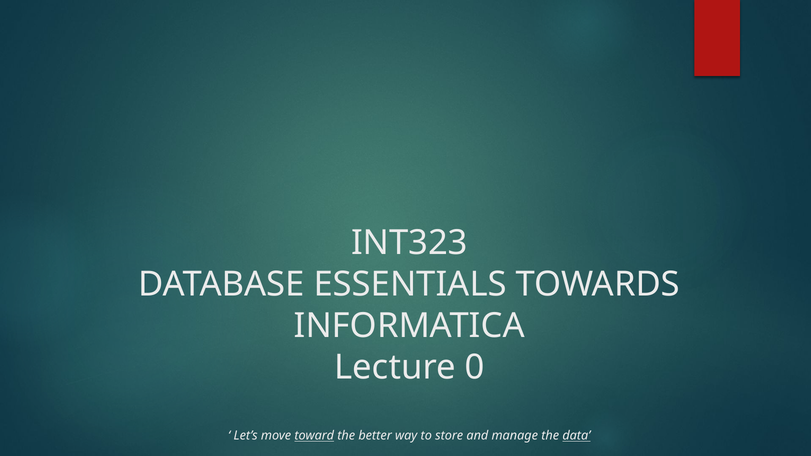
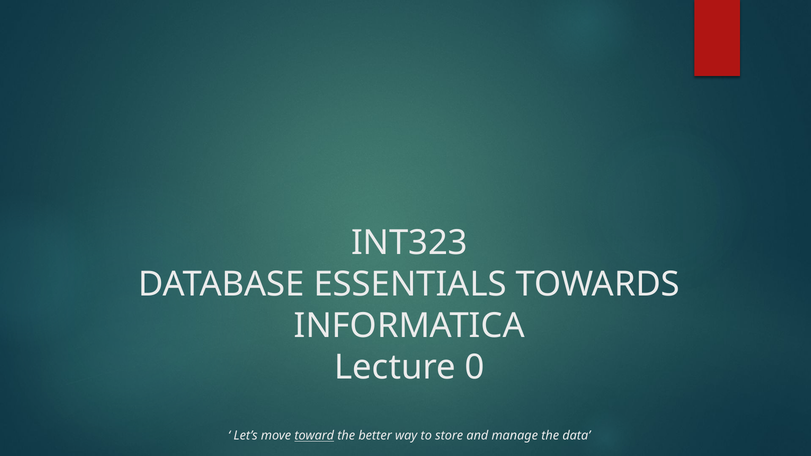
data underline: present -> none (576, 436)
